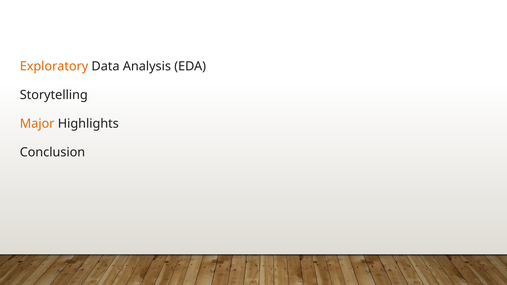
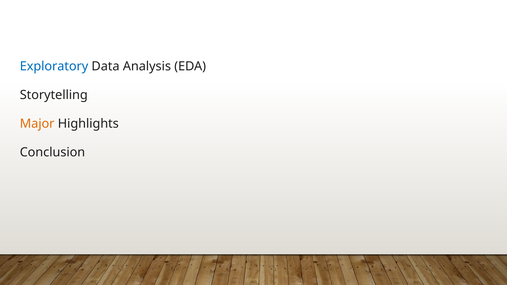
Exploratory colour: orange -> blue (54, 66)
